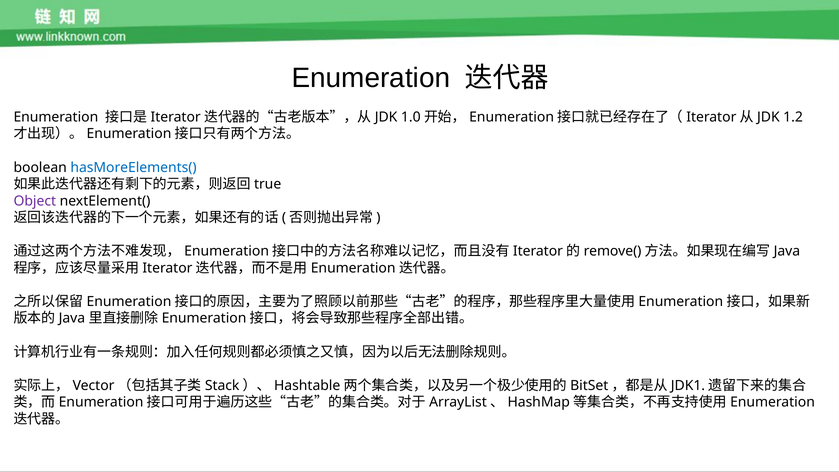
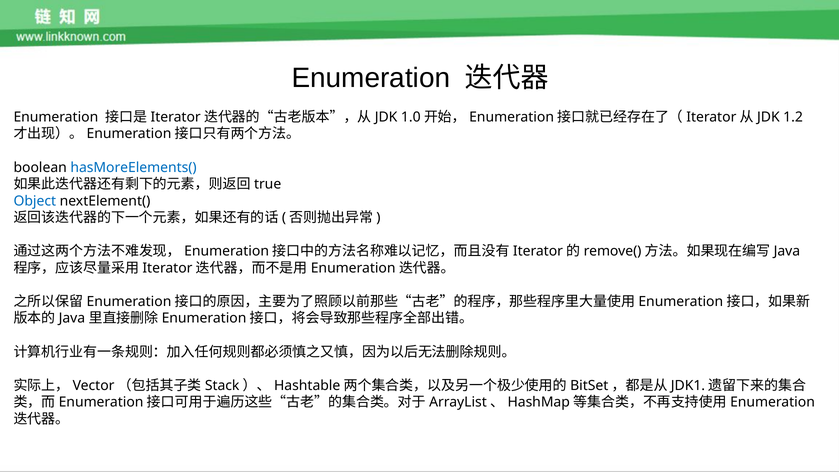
Object colour: purple -> blue (35, 201)
